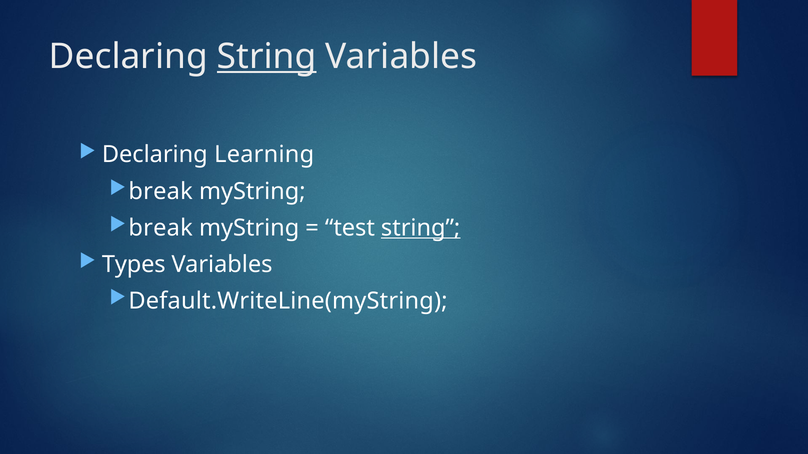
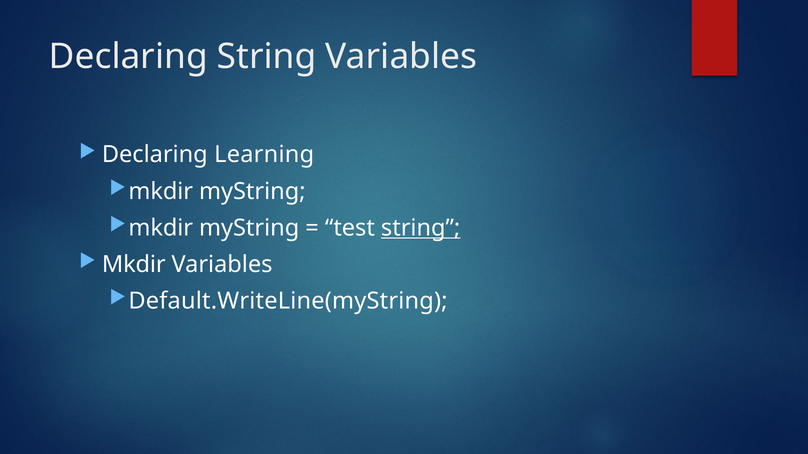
String underline: present -> none (267, 57)
break: break -> mkdir (161, 191)
break: break -> mkdir (161, 228)
Types: Types -> Mkdir (134, 265)
